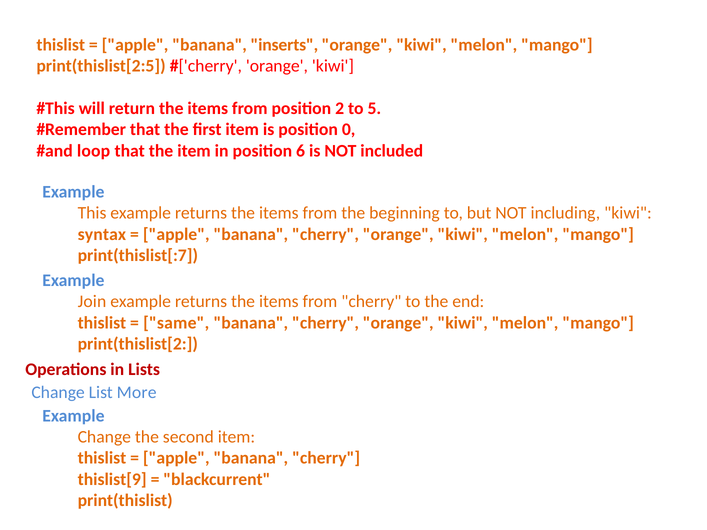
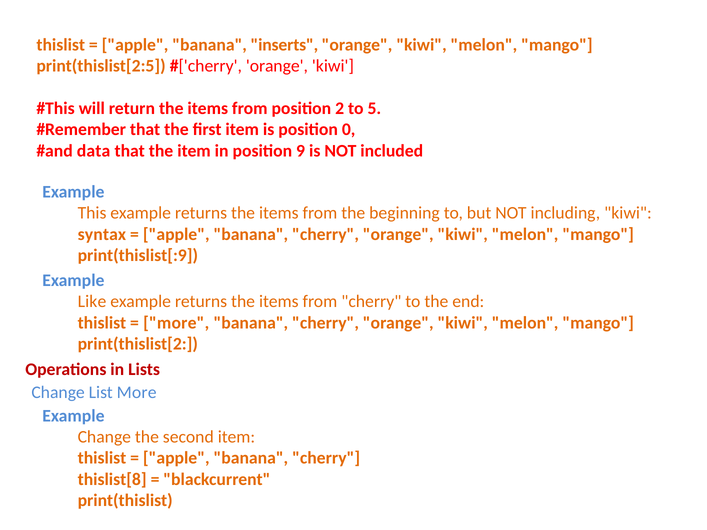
loop: loop -> data (94, 151)
6: 6 -> 9 (301, 151)
print(thislist[:7: print(thislist[:7 -> print(thislist[:9 (138, 256)
Join: Join -> Like (92, 302)
same: same -> more (176, 323)
thislist[9: thislist[9 -> thislist[8 (112, 480)
